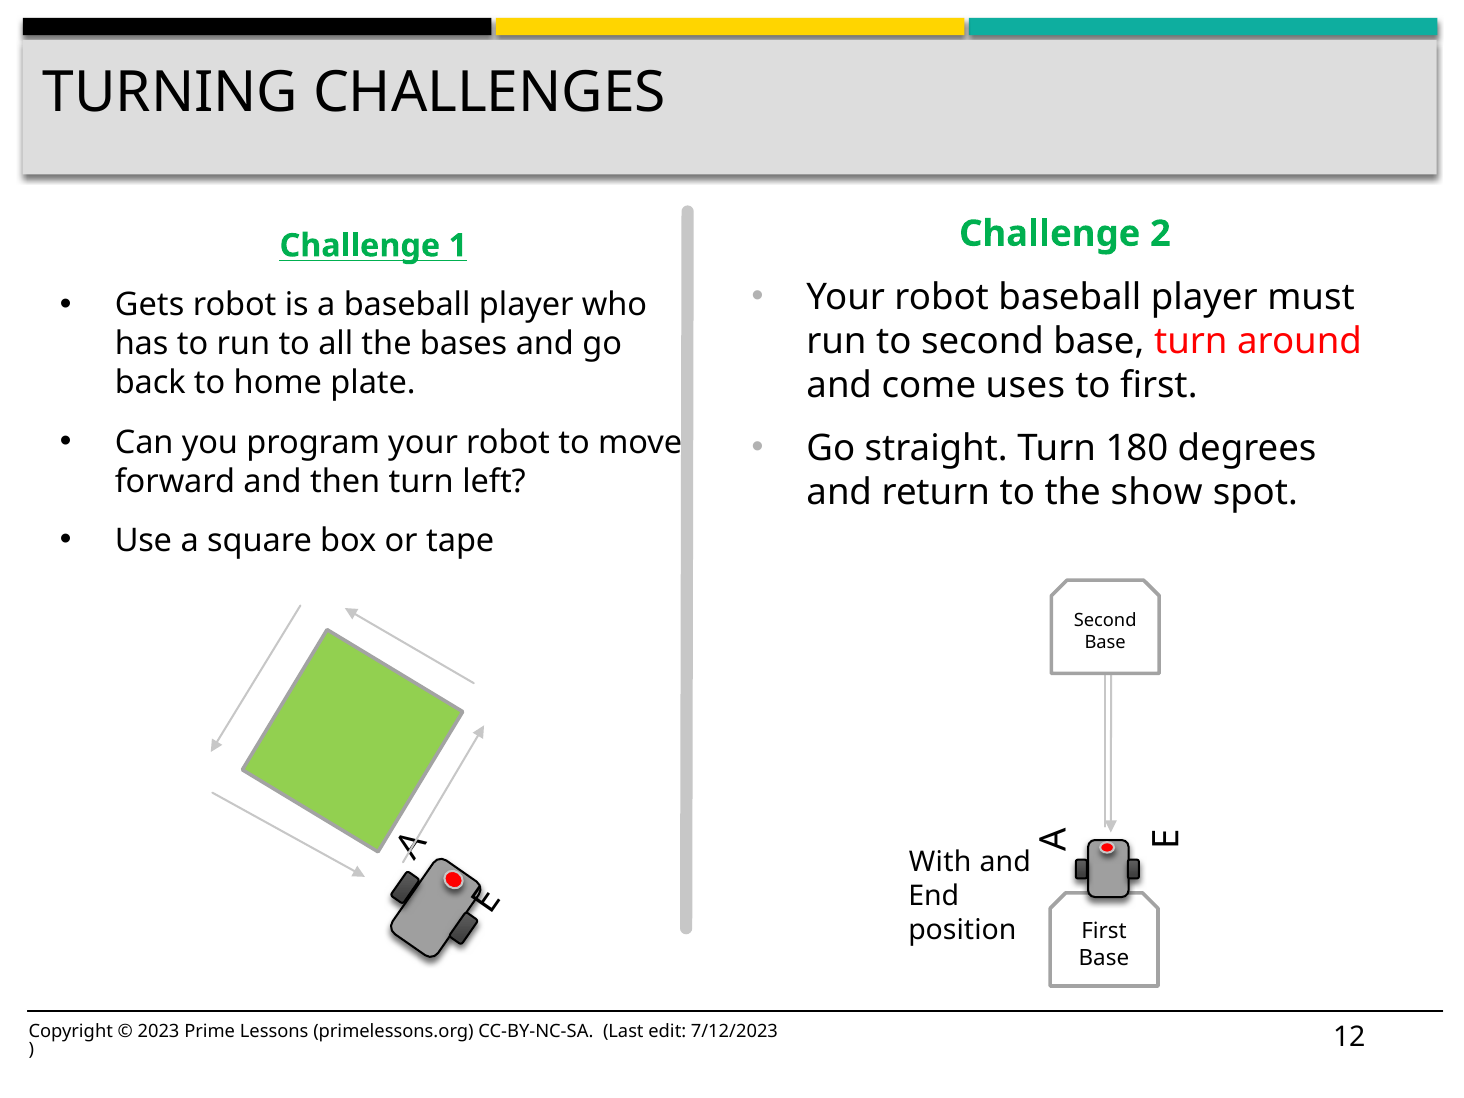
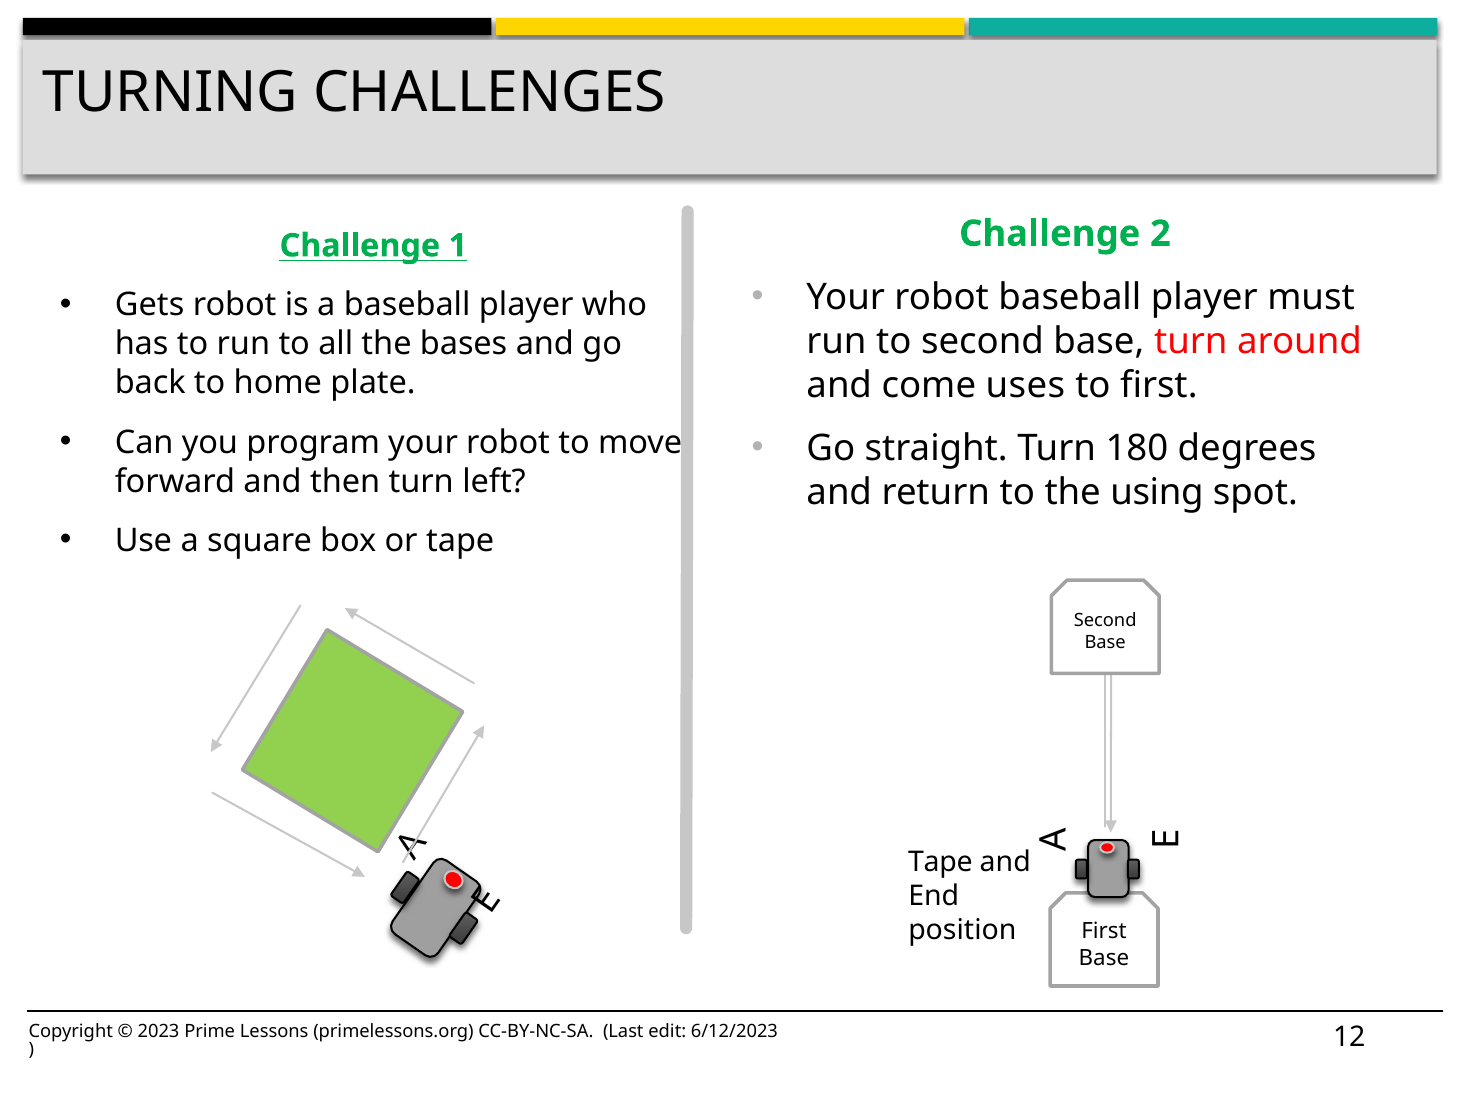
show: show -> using (1157, 492)
With: With -> Tape (940, 862)
7/12/2023: 7/12/2023 -> 6/12/2023 (734, 1031)
